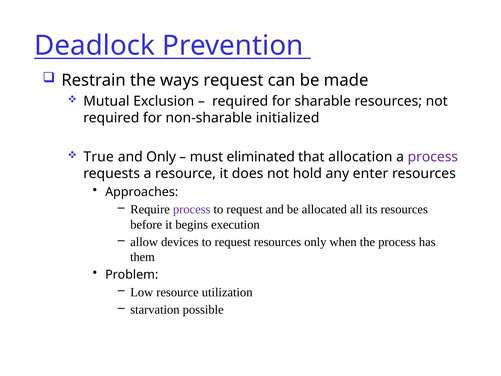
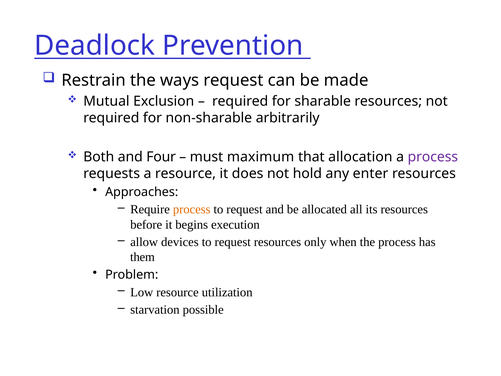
initialized: initialized -> arbitrarily (288, 118)
True: True -> Both (99, 157)
and Only: Only -> Four (161, 157)
eliminated: eliminated -> maximum (261, 157)
process colour: purple -> orange (192, 209)
